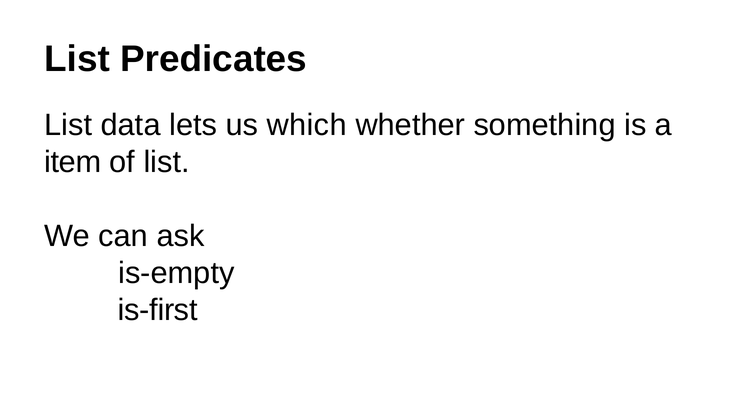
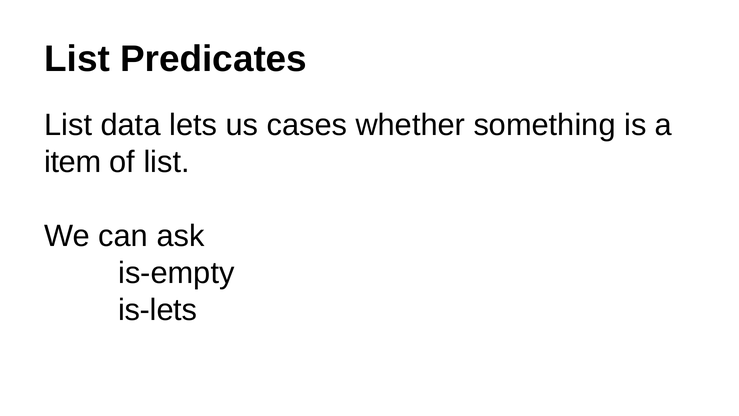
which: which -> cases (307, 125)
is-first: is-first -> is-lets (158, 310)
